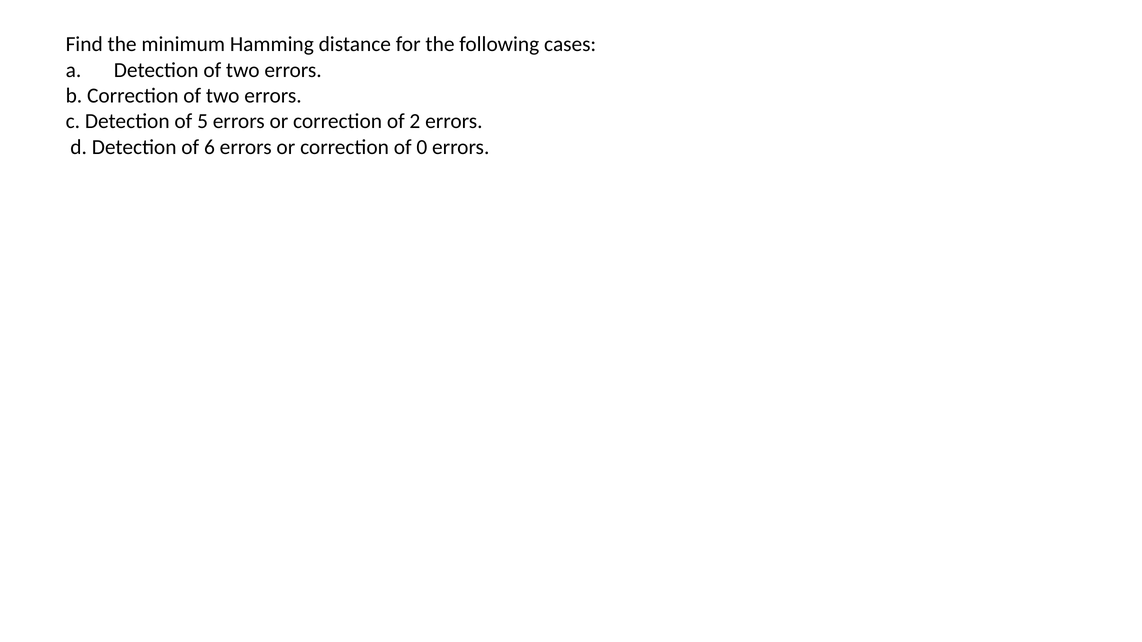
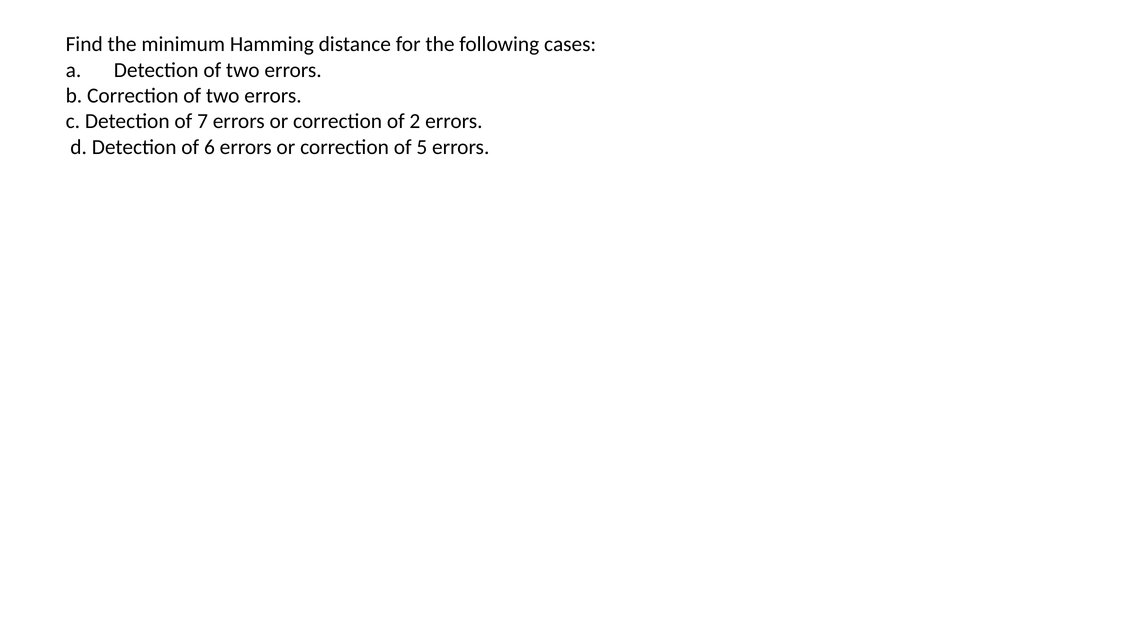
5: 5 -> 7 (203, 121)
0: 0 -> 5 (422, 147)
